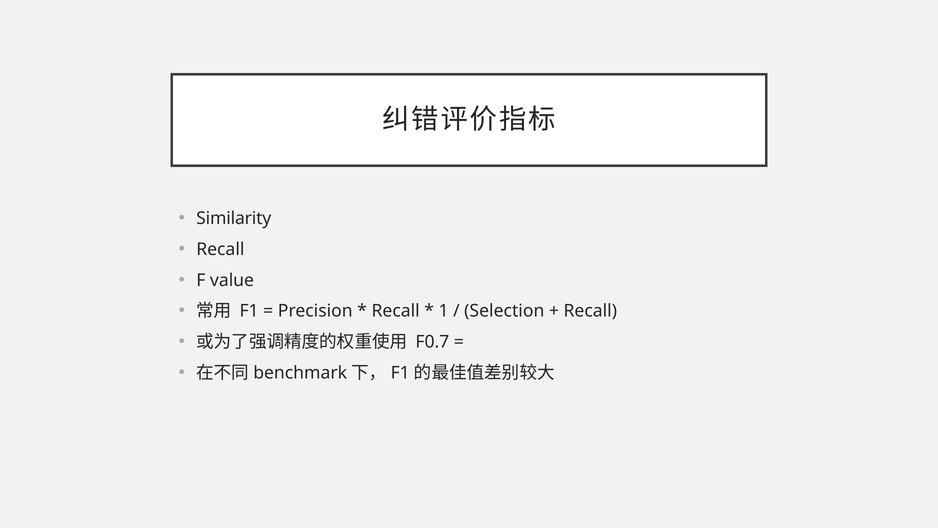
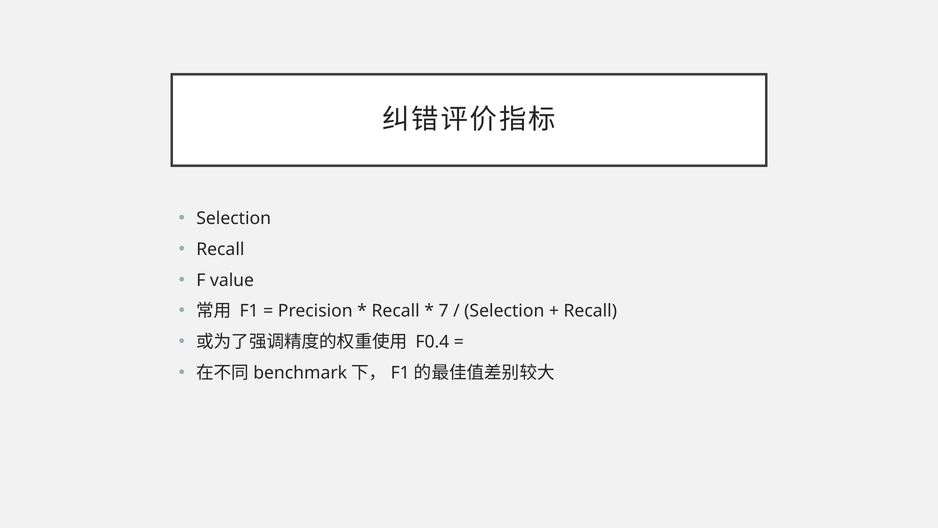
Similarity: Similarity -> Selection (234, 218)
1: 1 -> 7 (444, 311)
F0.7: F0.7 -> F0.4 (432, 342)
